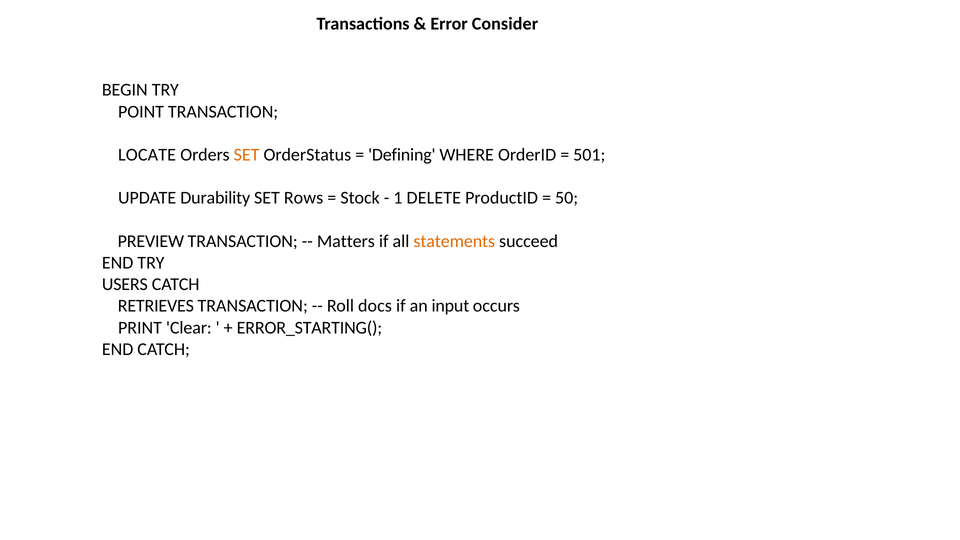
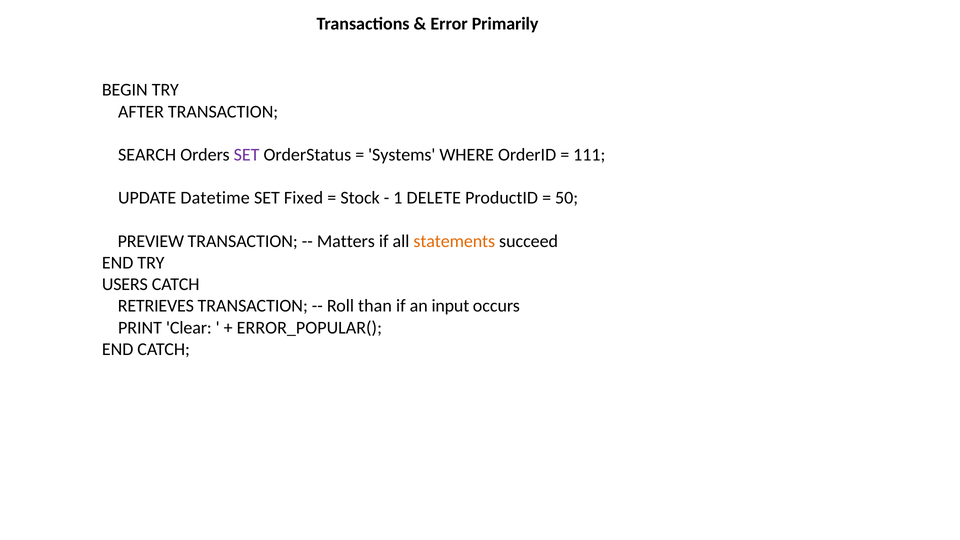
Consider: Consider -> Primarily (505, 24)
POINT: POINT -> AFTER (141, 112)
LOCATE: LOCATE -> SEARCH (147, 155)
SET colour: orange -> purple (247, 155)
Defining: Defining -> Systems (402, 155)
501: 501 -> 111 (589, 155)
Durability: Durability -> Datetime (215, 198)
Rows: Rows -> Fixed (304, 198)
docs: docs -> than (375, 306)
ERROR_STARTING(: ERROR_STARTING( -> ERROR_POPULAR( (309, 328)
